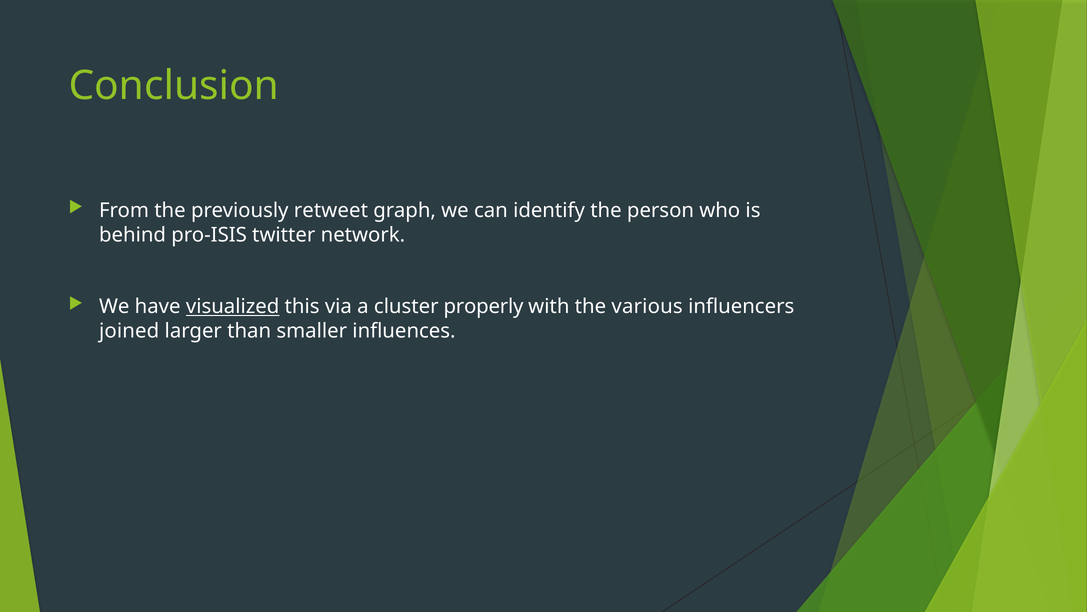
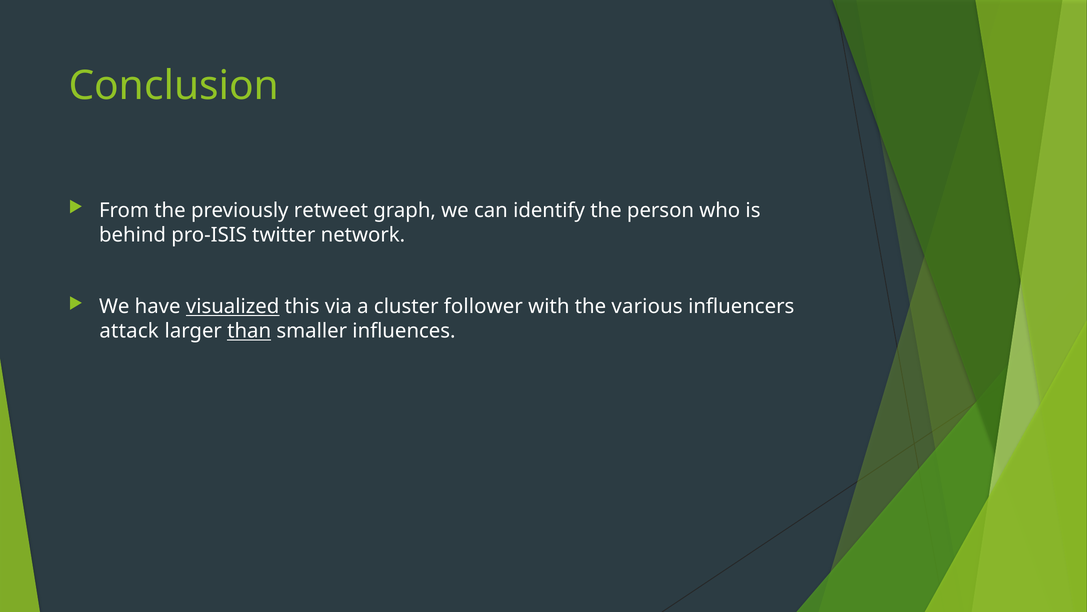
properly: properly -> follower (483, 306)
joined: joined -> attack (129, 331)
than underline: none -> present (249, 331)
